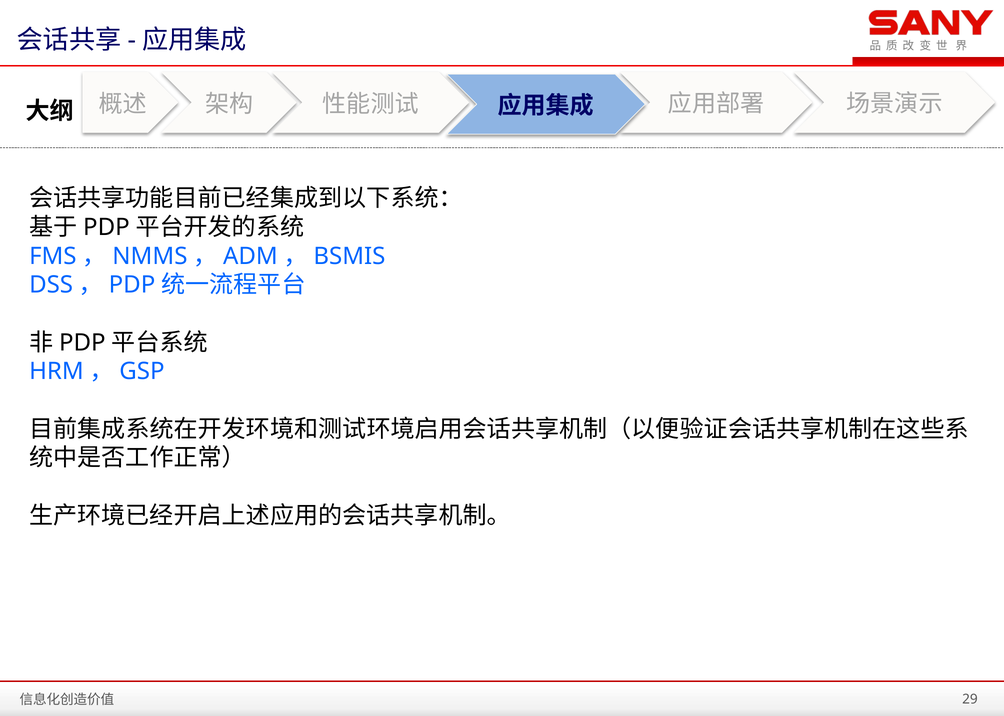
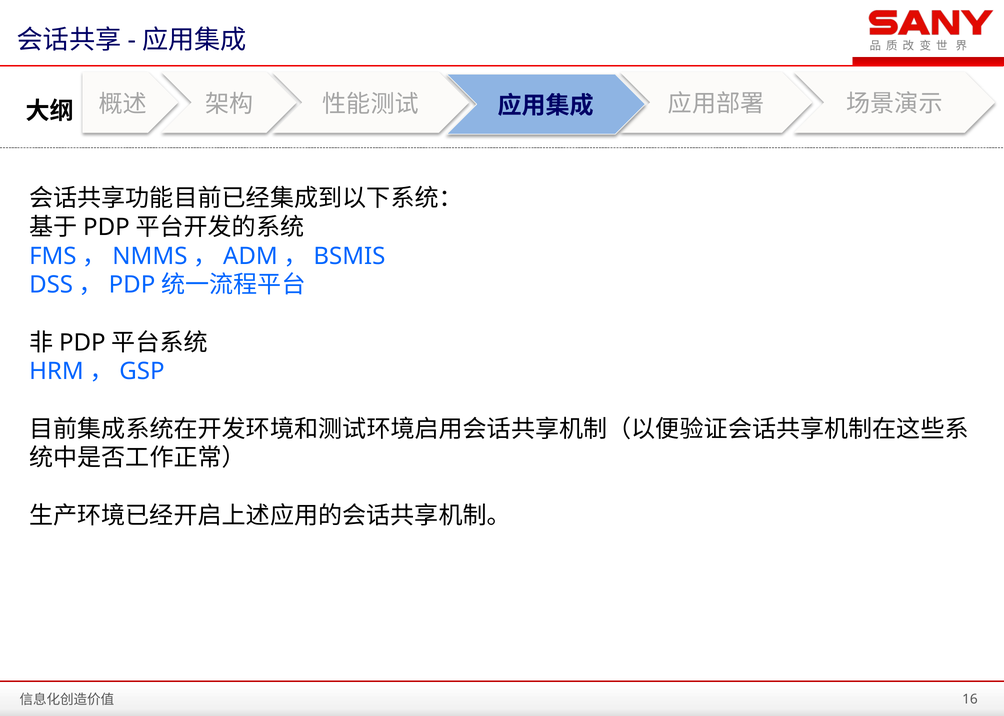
29: 29 -> 16 (970, 699)
